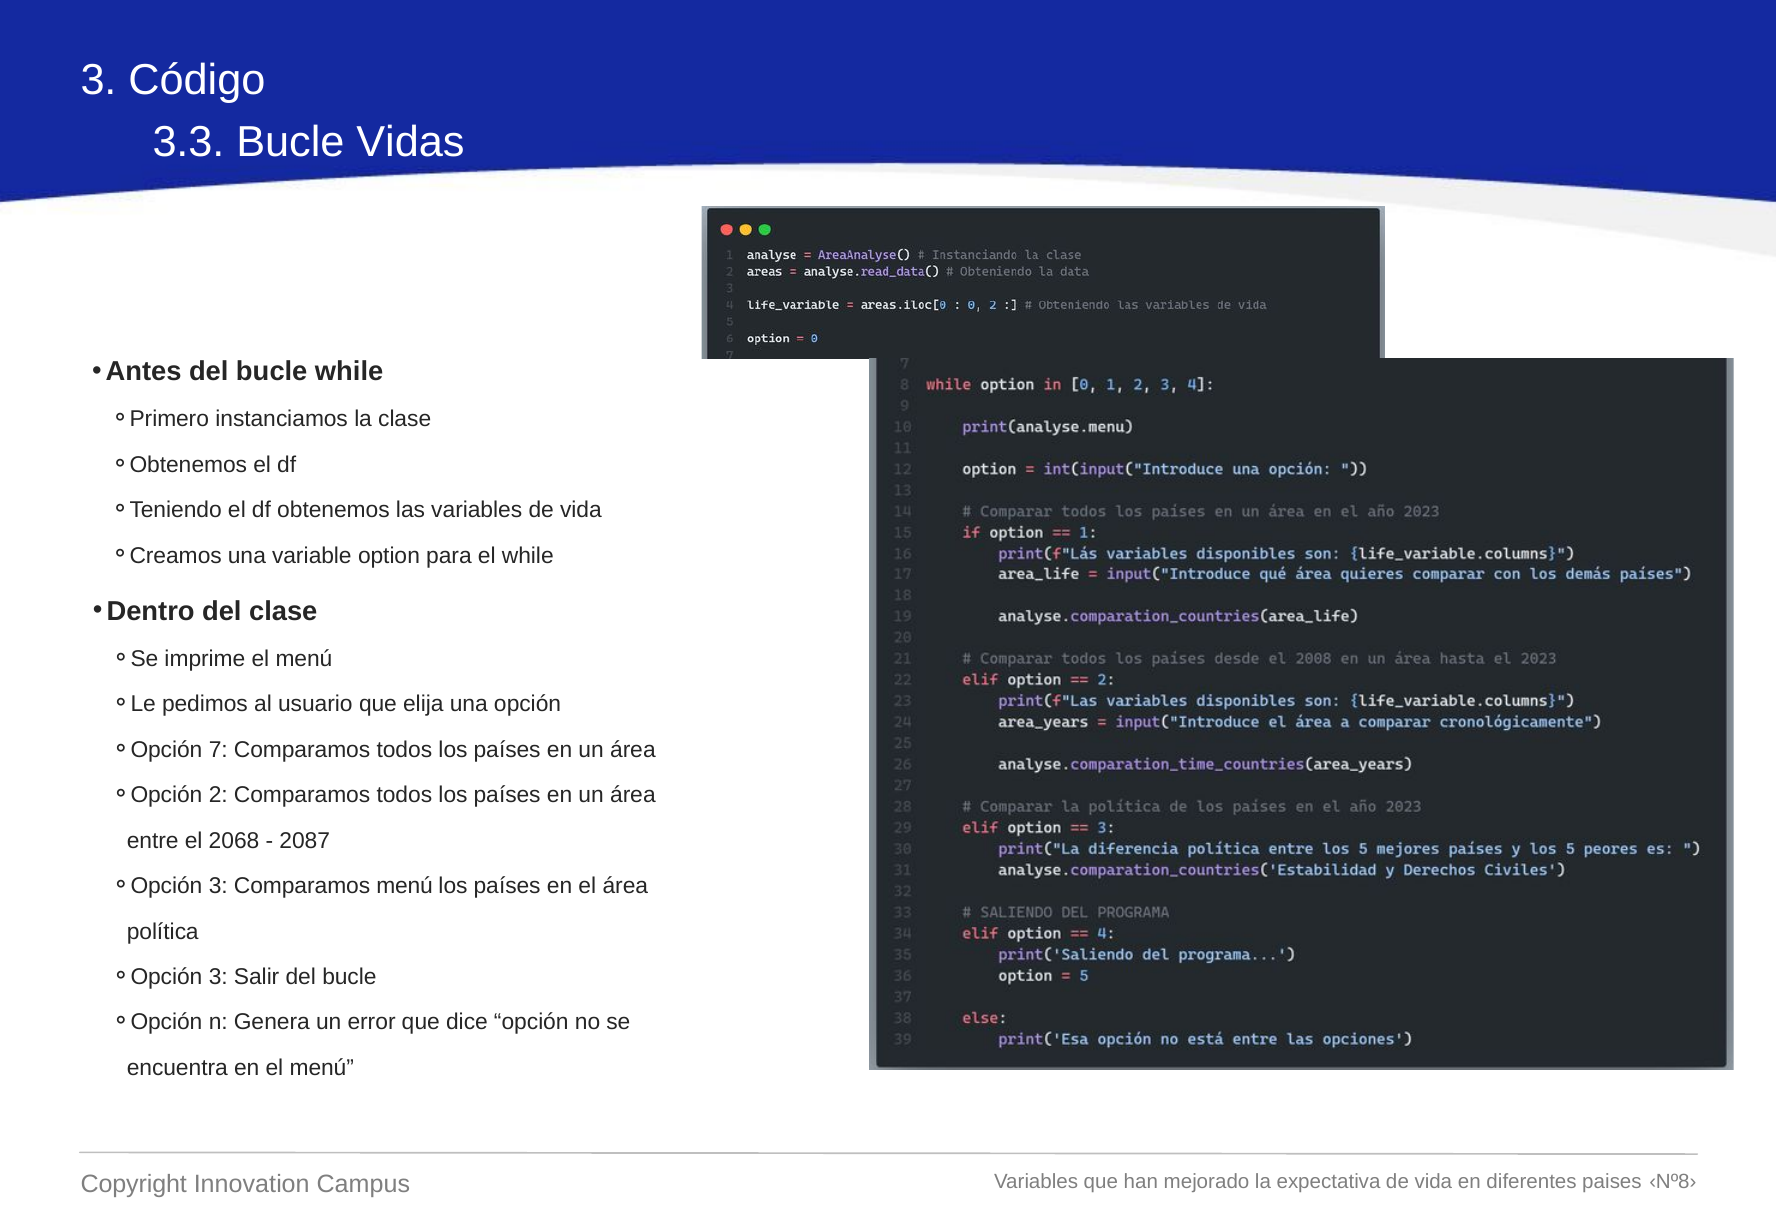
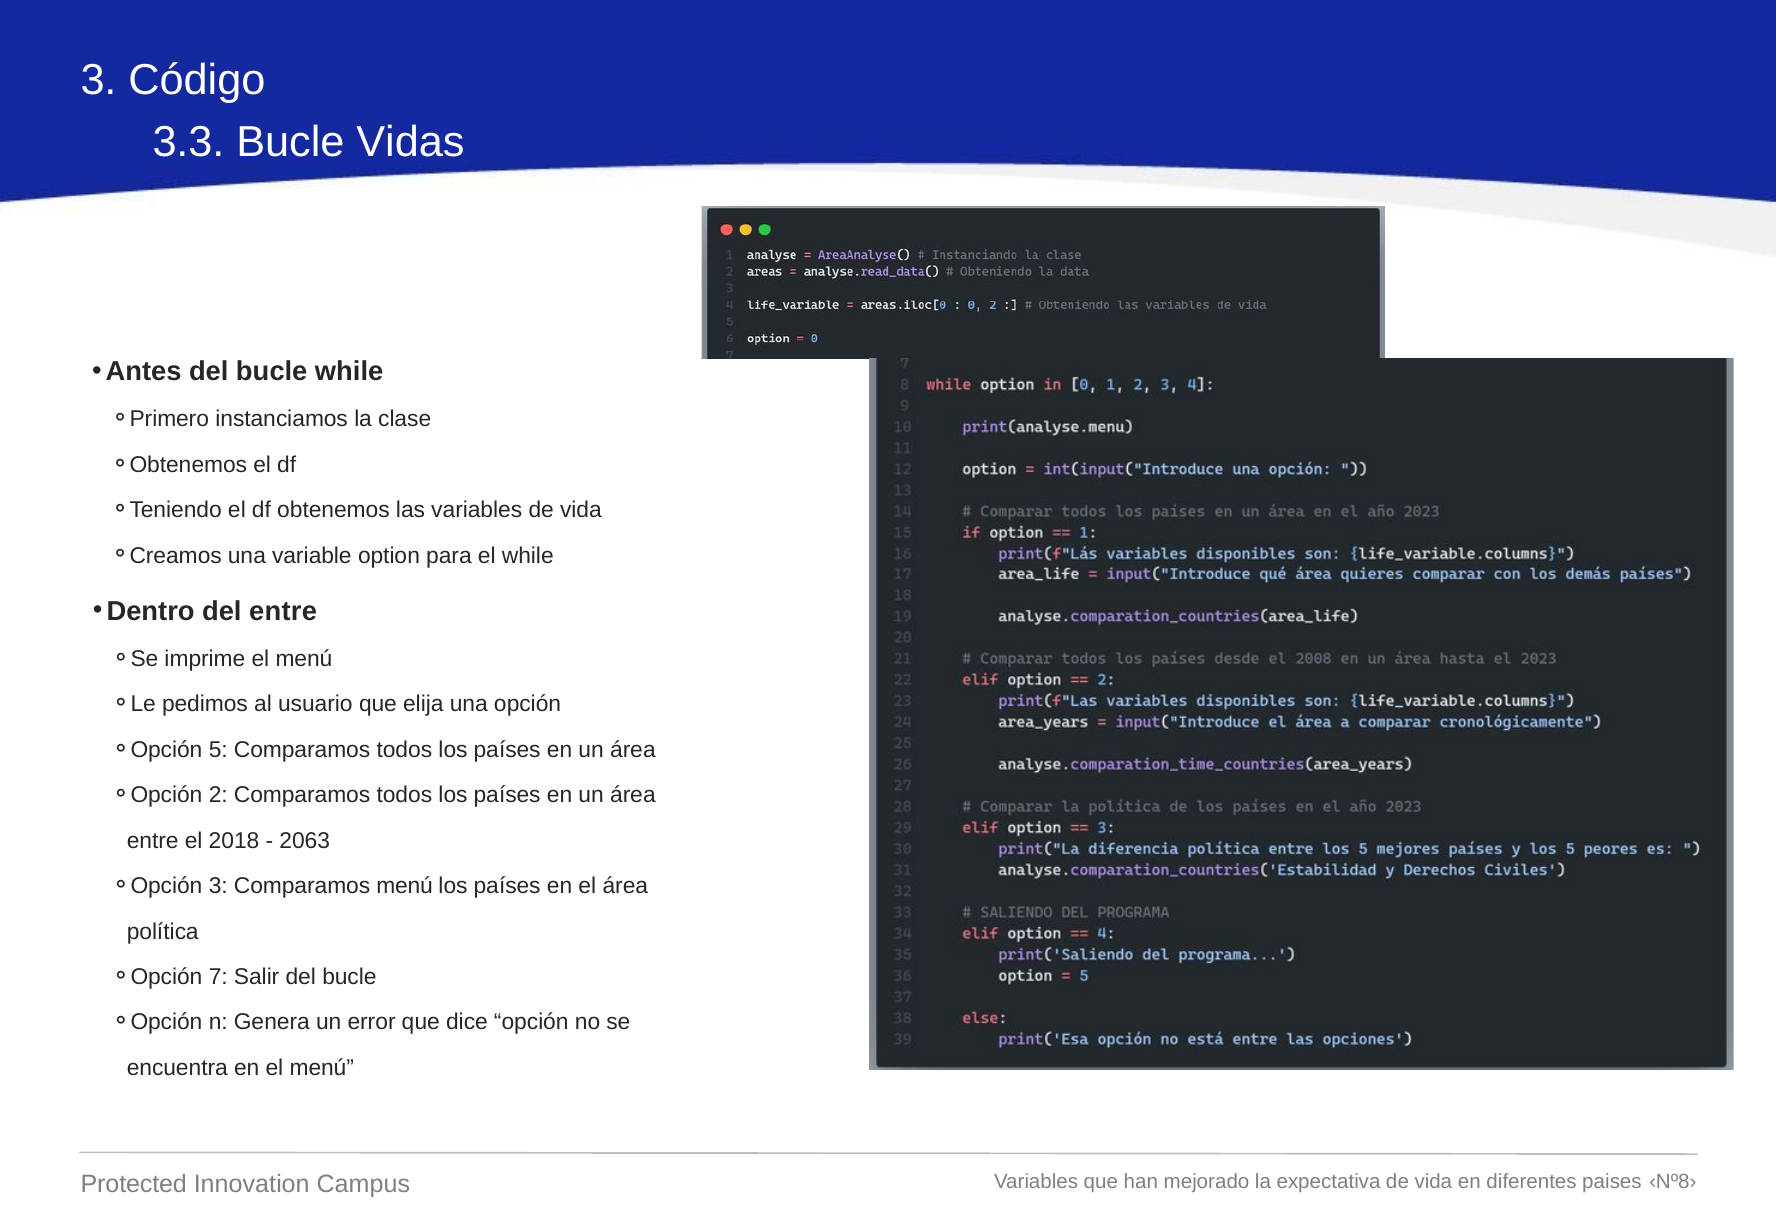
del clase: clase -> entre (283, 611)
7: 7 -> 5 (218, 750)
2068: 2068 -> 2018 (234, 841)
2087: 2087 -> 2063 (305, 841)
3: 3 -> 7 (218, 977)
Copyright: Copyright -> Protected (134, 1184)
